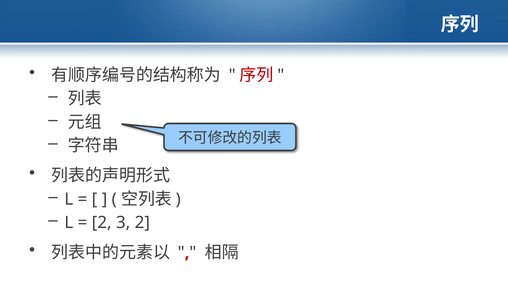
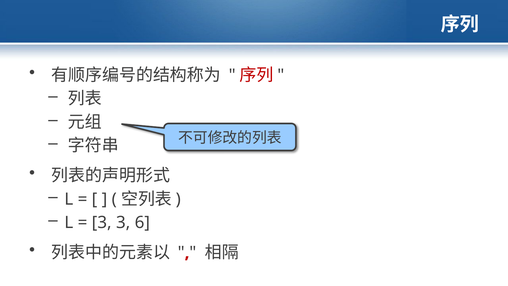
2: 2 -> 3 (102, 222)
3 2: 2 -> 6 (142, 222)
